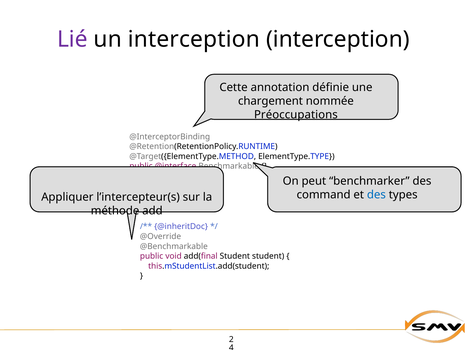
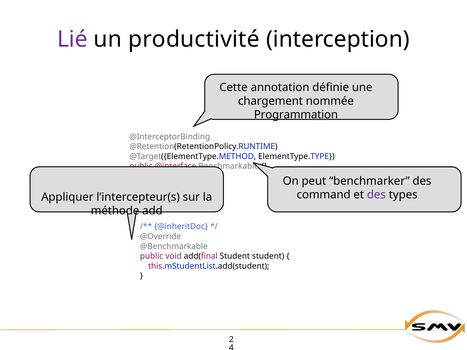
un interception: interception -> productivité (194, 39)
Préoccupations: Préoccupations -> Programmation (296, 115)
des colour: blue -> purple (376, 195)
